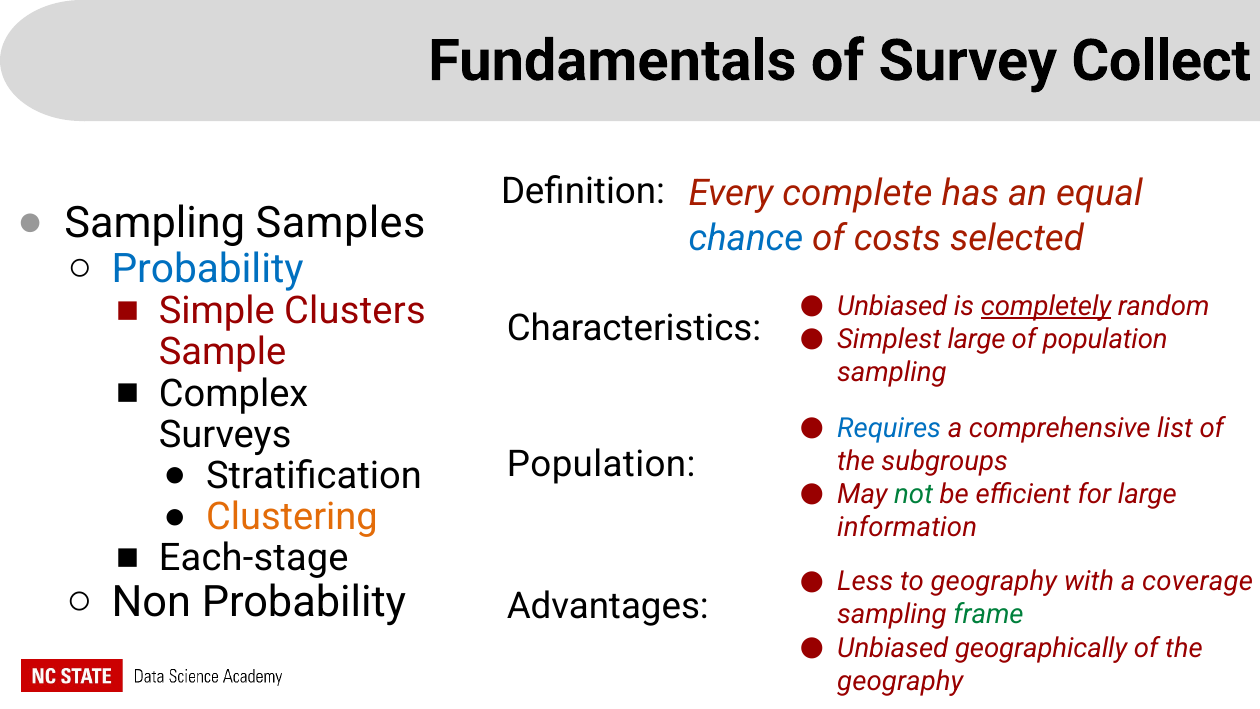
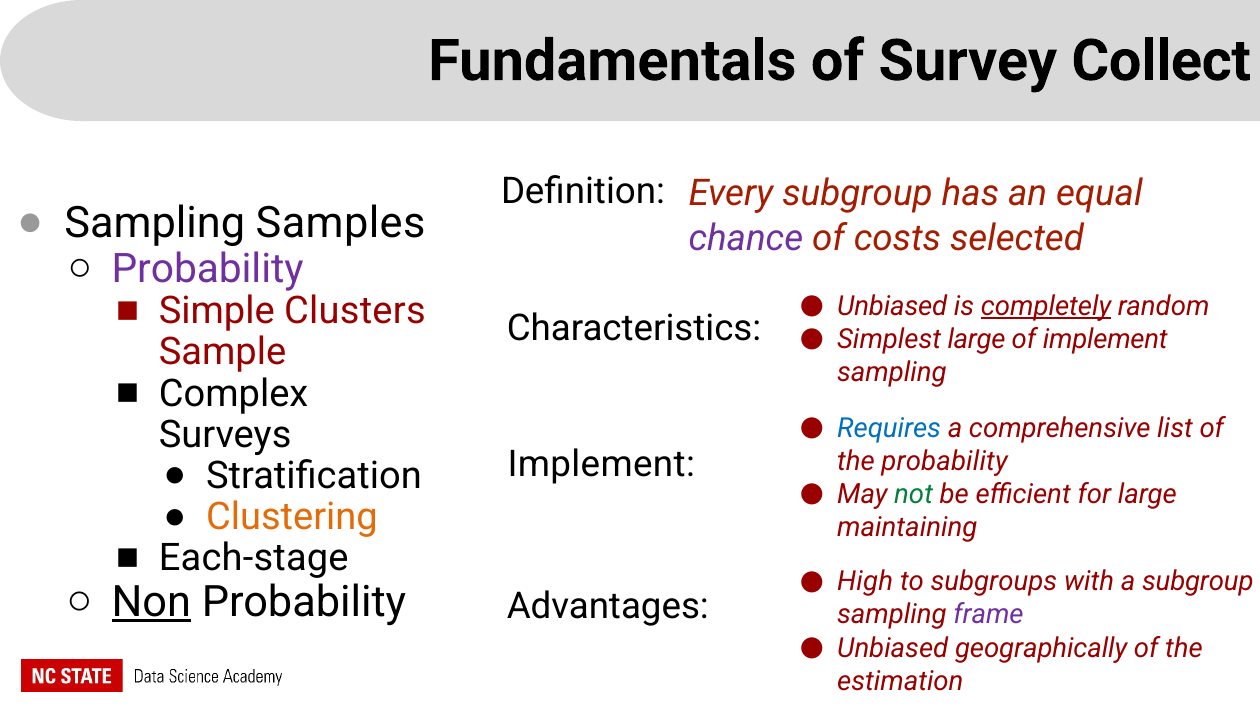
Every complete: complete -> subgroup (858, 194)
chance colour: blue -> purple (746, 238)
Probability colour: blue -> purple (208, 269)
of population: population -> implement (1105, 339)
Population: Population -> Implement (601, 464)
the subgroups: subgroups -> probability (945, 461)
information: information -> maintaining (907, 527)
Less: Less -> High (865, 582)
to geography: geography -> subgroups (994, 582)
a coverage: coverage -> subgroup (1198, 582)
Non underline: none -> present (151, 602)
frame colour: green -> purple (988, 615)
geography: geography -> estimation (900, 681)
